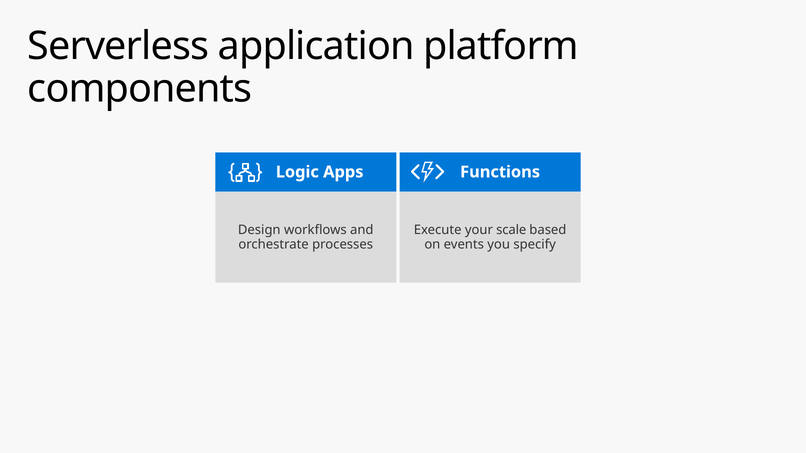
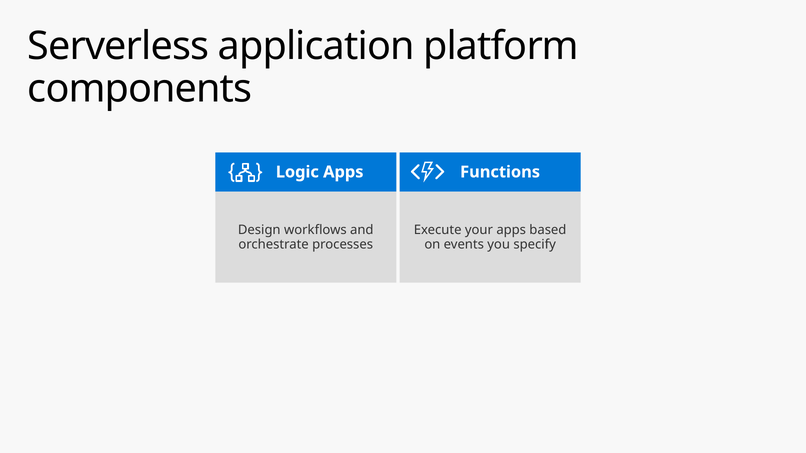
your scale: scale -> apps (511, 230)
